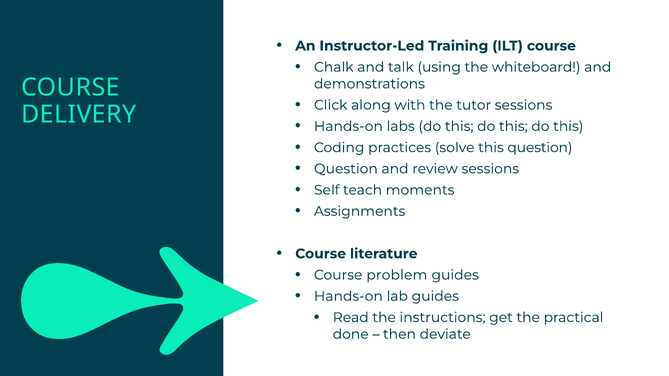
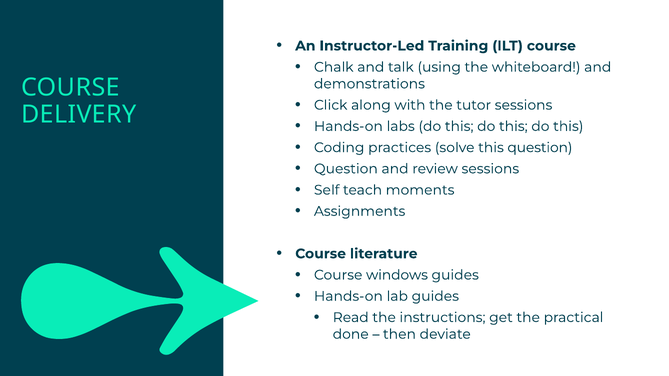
problem: problem -> windows (397, 275)
